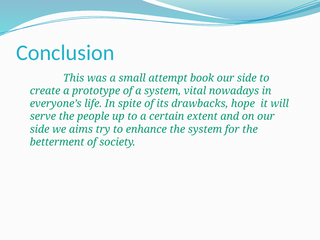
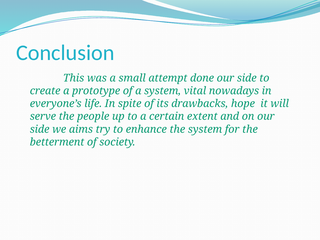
book: book -> done (202, 78)
